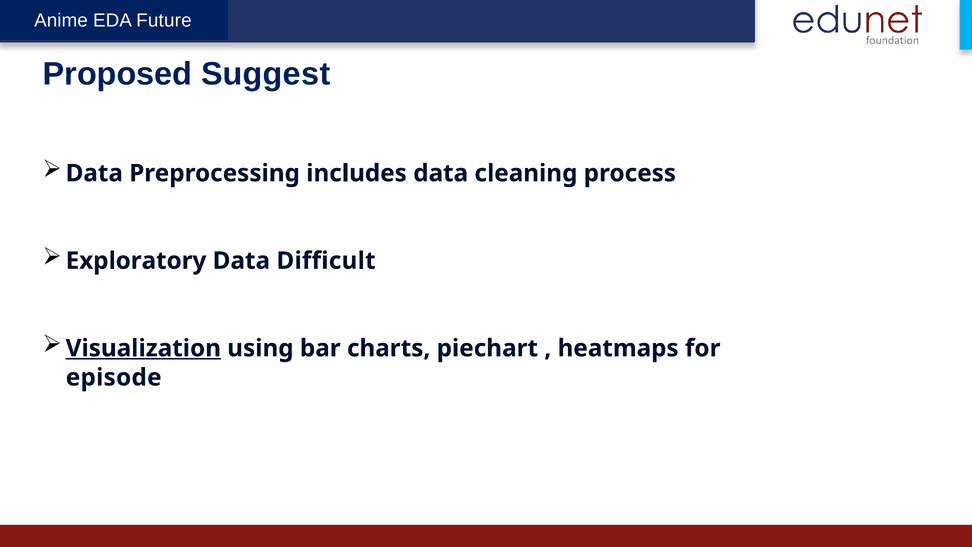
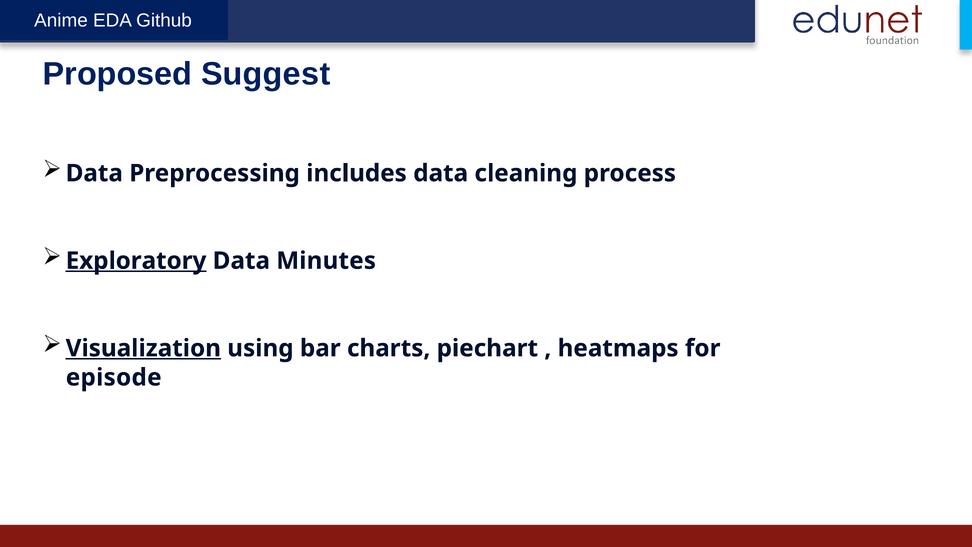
Future: Future -> Github (164, 21)
Exploratory underline: none -> present (136, 261)
Difficult: Difficult -> Minutes (326, 261)
